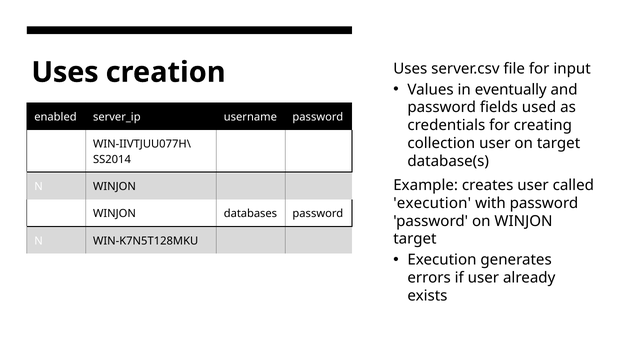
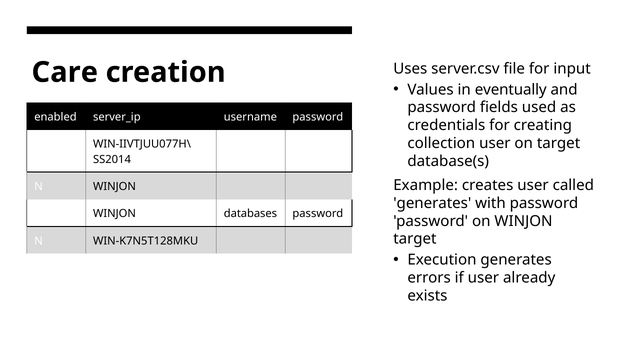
Uses: Uses -> Care (65, 72)
execution: execution -> generates (432, 203)
